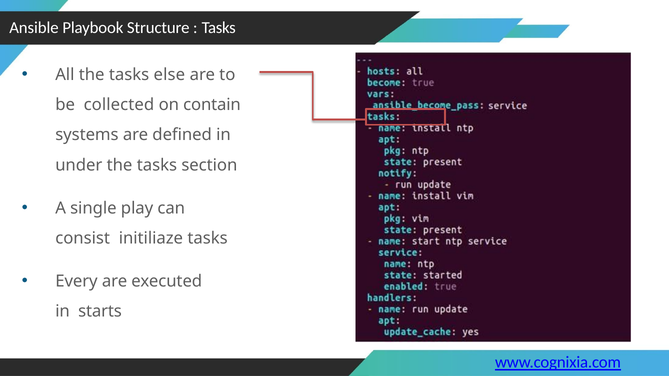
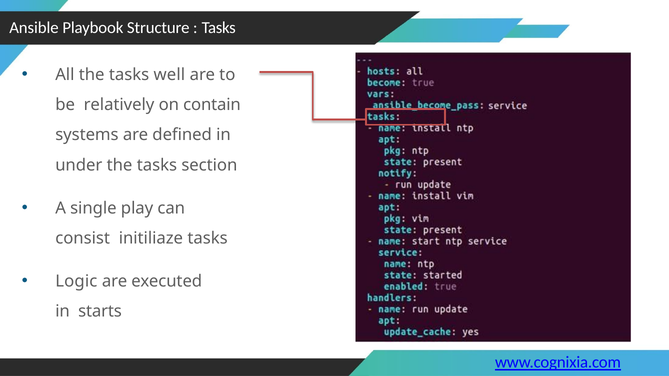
else: else -> well (169, 75)
collected: collected -> relatively (119, 105)
Every: Every -> Logic (76, 282)
